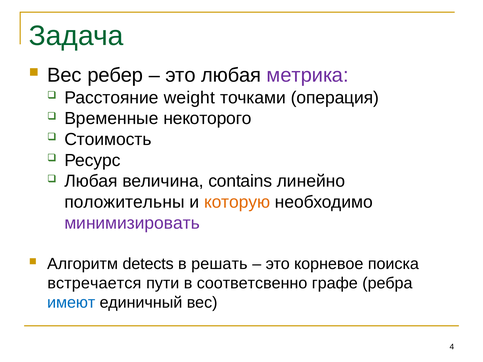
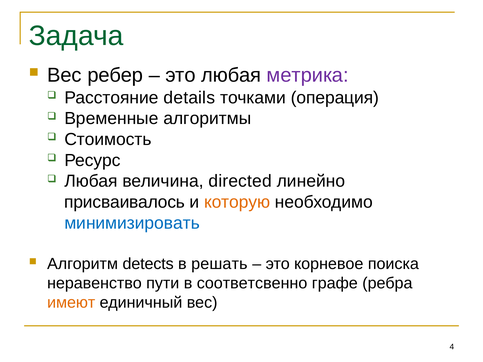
weight: weight -> details (189, 98)
некоторого: некоторого -> алгоритмы (207, 119)
contains: contains -> directed (240, 181)
положительны: положительны -> присваивалось (125, 202)
минимизировать colour: purple -> blue (132, 223)
встречается: встречается -> неравенство (94, 283)
имеют colour: blue -> orange (71, 303)
